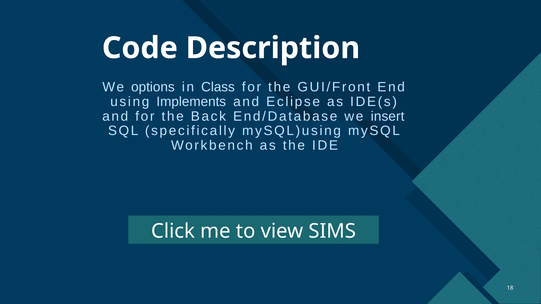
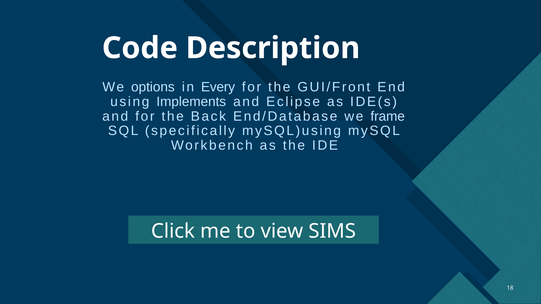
Class: Class -> Every (218, 87)
insert: insert -> frame (388, 116)
